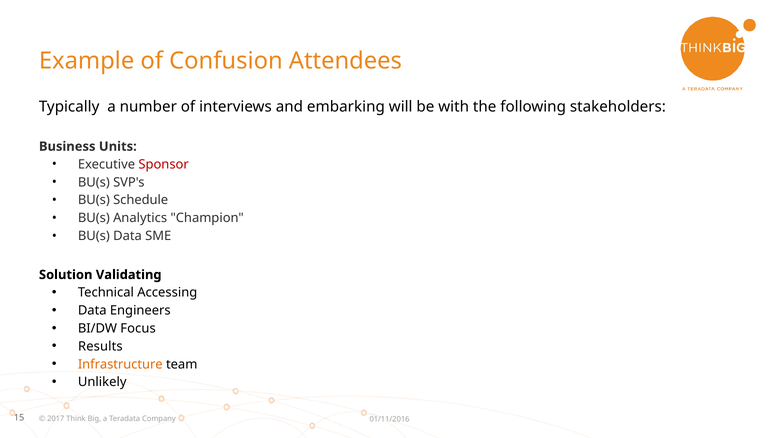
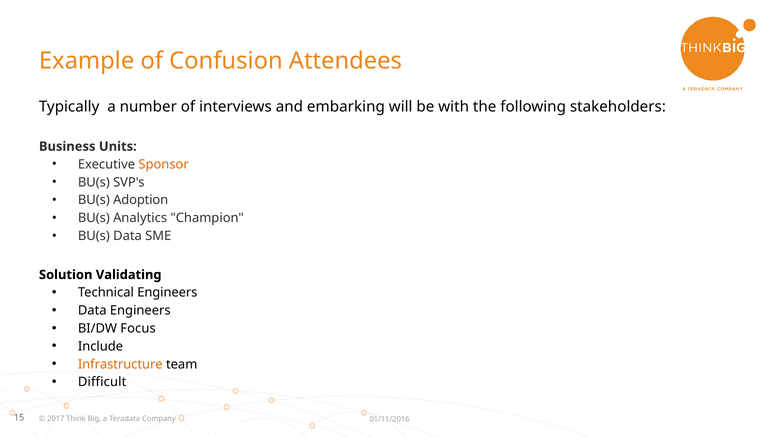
Sponsor colour: red -> orange (164, 164)
Schedule: Schedule -> Adoption (141, 200)
Technical Accessing: Accessing -> Engineers (167, 293)
Results: Results -> Include (100, 347)
Unlikely: Unlikely -> Difficult (102, 382)
